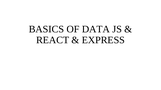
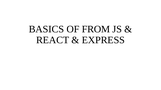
DATA: DATA -> FROM (96, 29)
